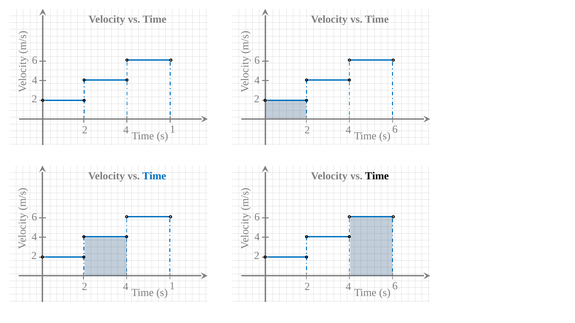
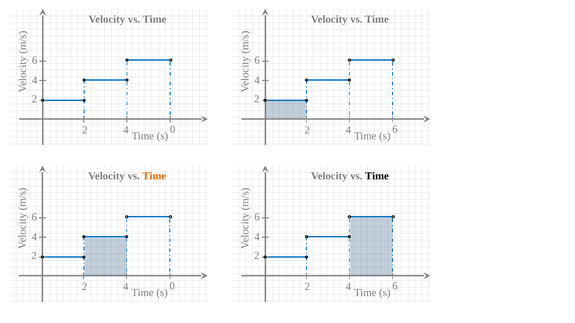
1: 1 -> 0 (173, 130)
Time colour: blue -> orange (154, 176)
1: 1 -> 0 (172, 286)
